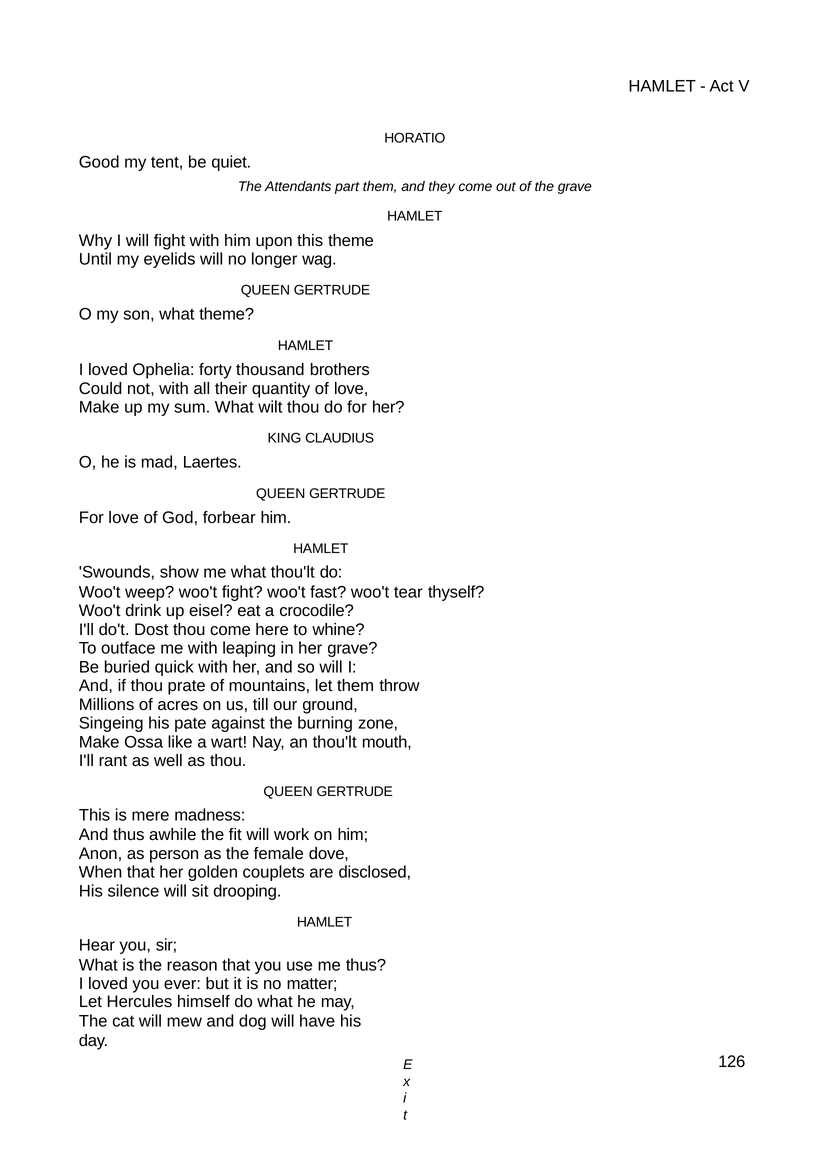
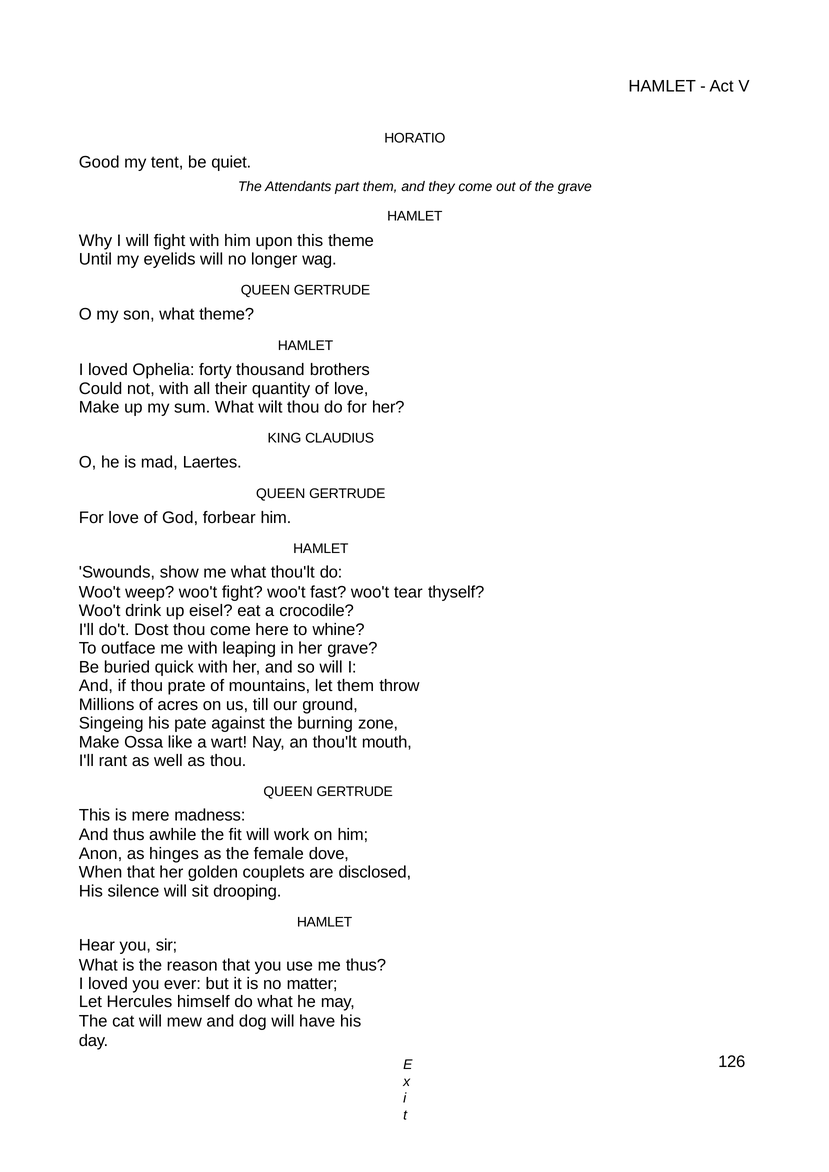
person: person -> hinges (174, 854)
